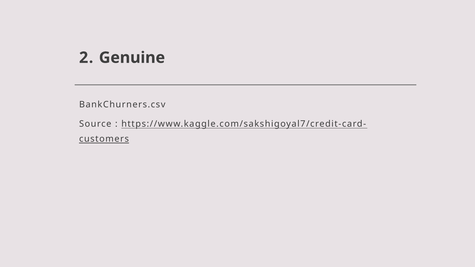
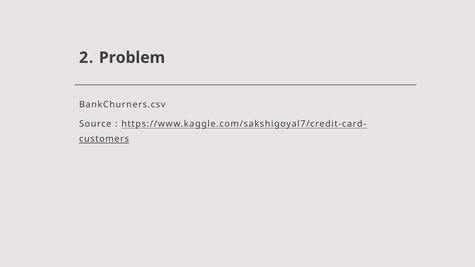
Genuine: Genuine -> Problem (132, 58)
